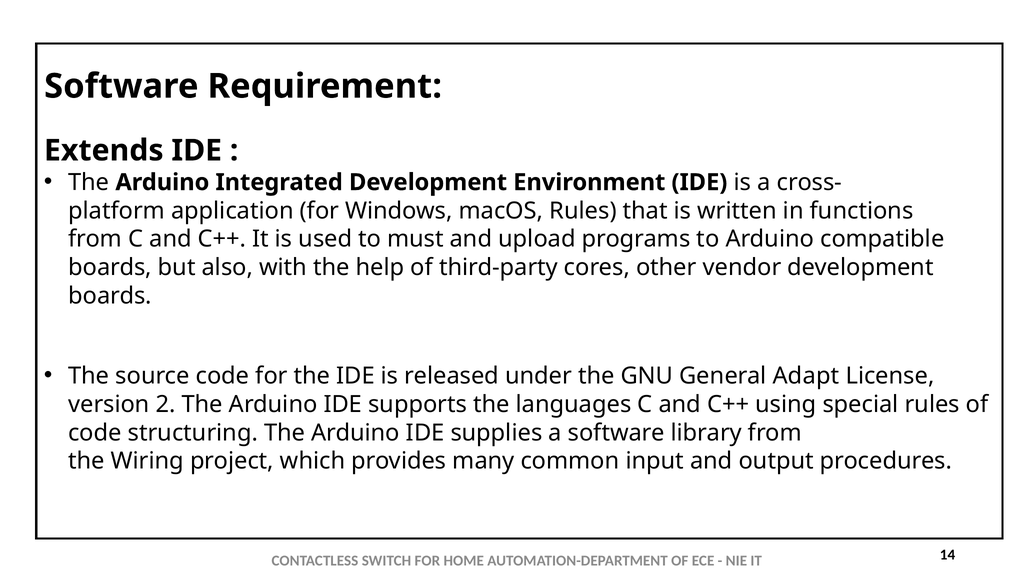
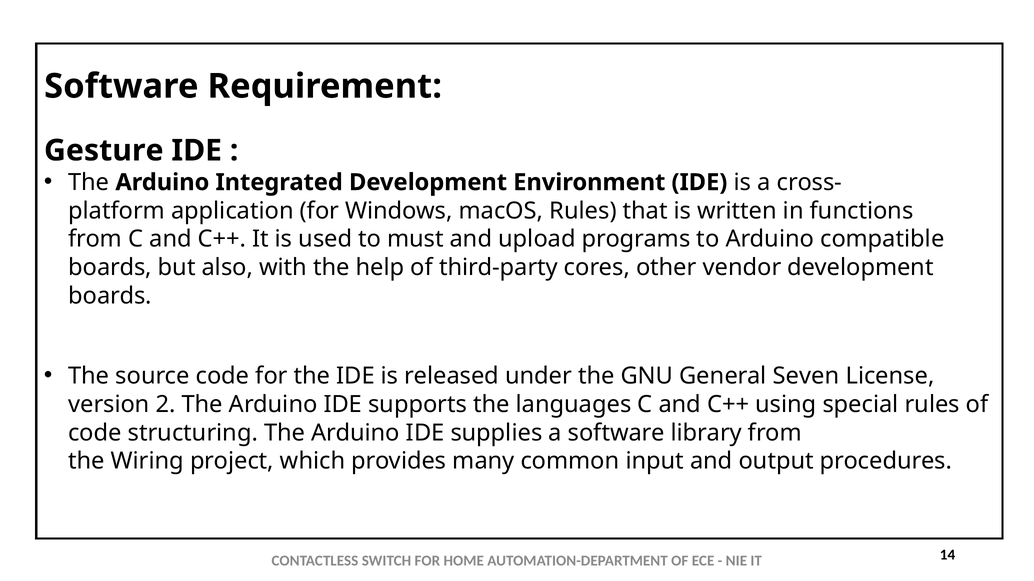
Extends: Extends -> Gesture (104, 151)
Adapt: Adapt -> Seven (806, 376)
